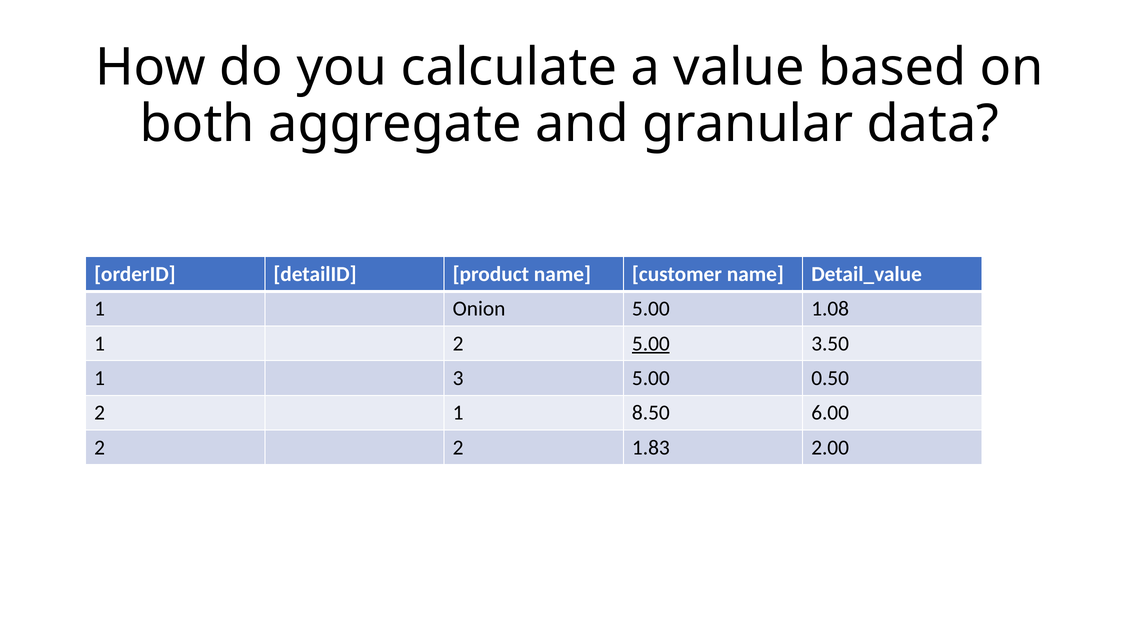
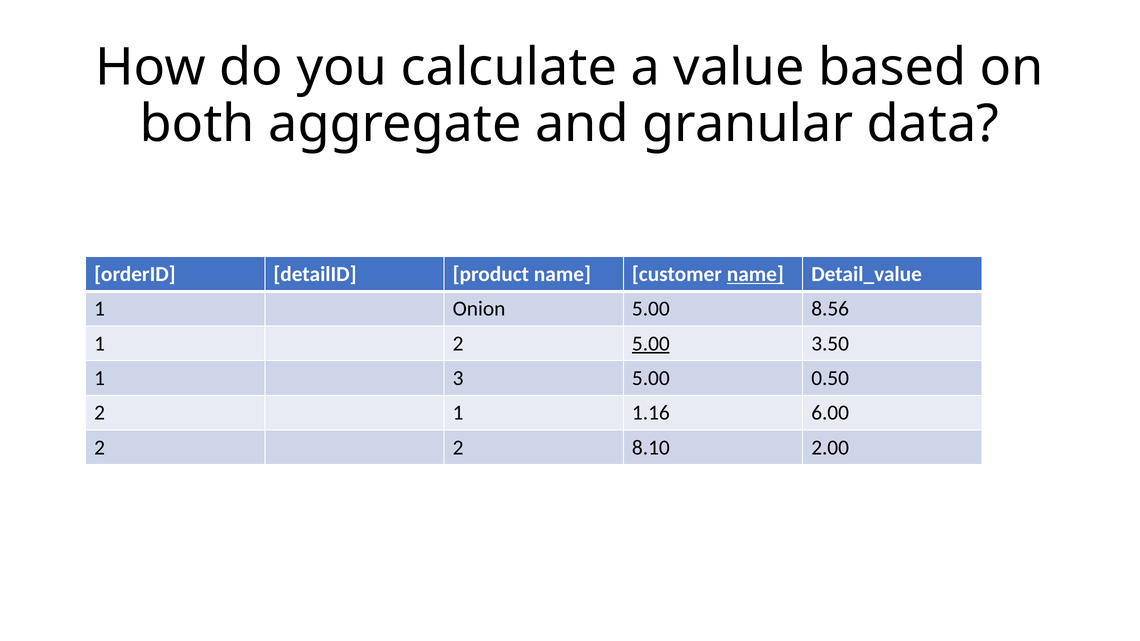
name underline: none -> present (755, 274)
1.08: 1.08 -> 8.56 (830, 309)
8.50: 8.50 -> 1.16 (651, 413)
1.83: 1.83 -> 8.10 (651, 448)
